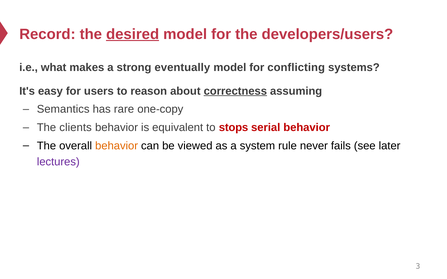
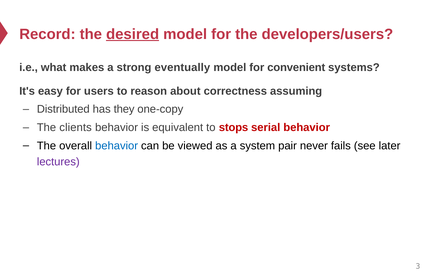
conflicting: conflicting -> convenient (296, 68)
correctness underline: present -> none (235, 91)
Semantics: Semantics -> Distributed (63, 109)
rare: rare -> they (124, 109)
behavior colour: orange -> blue (117, 146)
rule: rule -> pair (288, 146)
